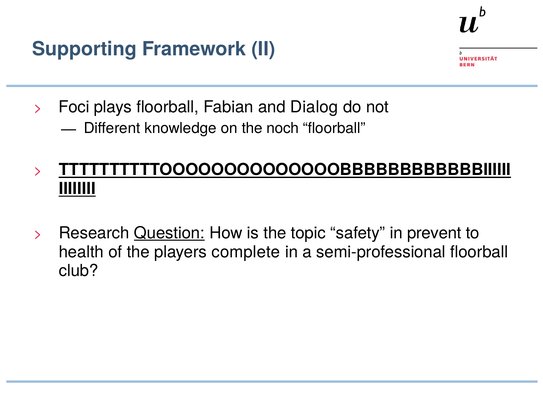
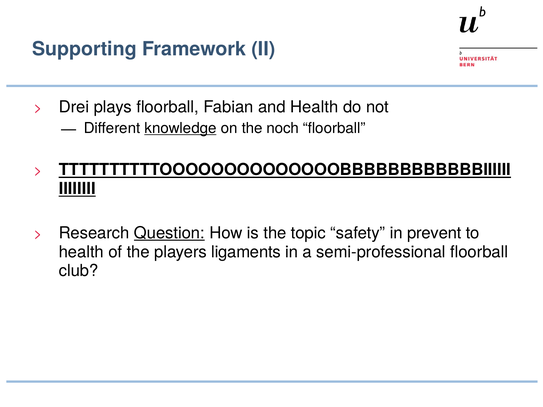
Foci: Foci -> Drei (74, 107)
and Dialog: Dialog -> Health (314, 107)
knowledge underline: none -> present (180, 128)
complete: complete -> ligaments (246, 252)
